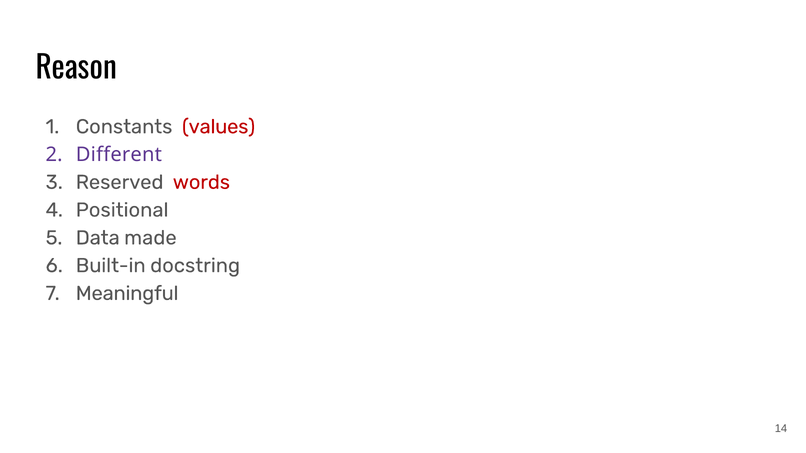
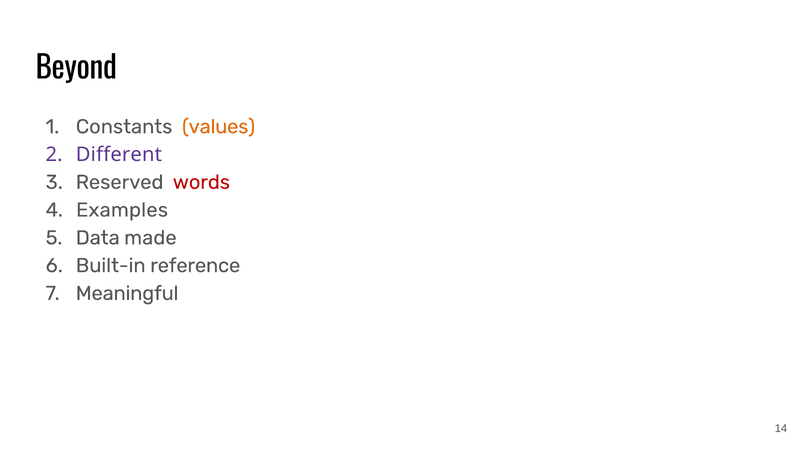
Reason: Reason -> Beyond (76, 68)
values colour: red -> orange (219, 127)
Positional: Positional -> Examples (122, 210)
docstring: docstring -> reference (195, 266)
